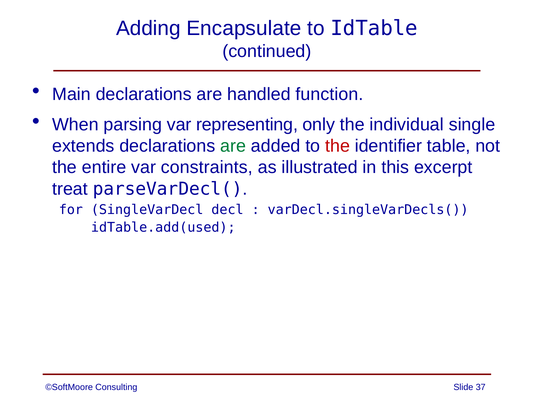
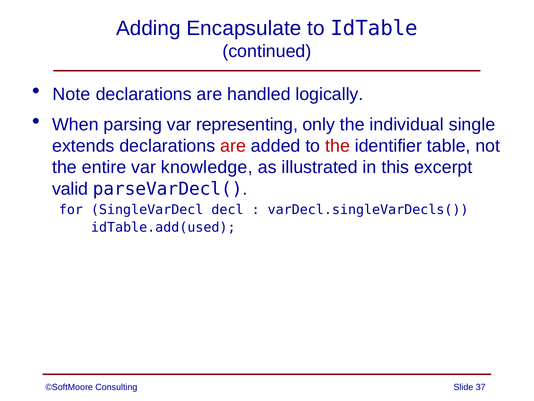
Main: Main -> Note (71, 94)
function: function -> logically (329, 94)
are colour: green -> red (233, 146)
constraints: constraints -> knowledge (207, 167)
treat: treat -> valid (70, 189)
